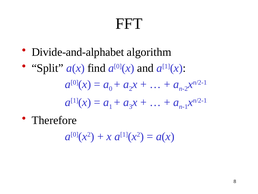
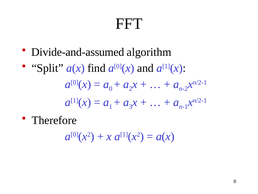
Divide-and-alphabet: Divide-and-alphabet -> Divide-and-assumed (78, 52)
